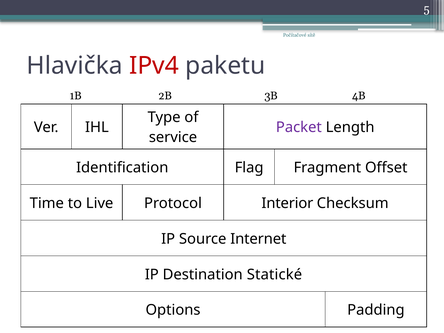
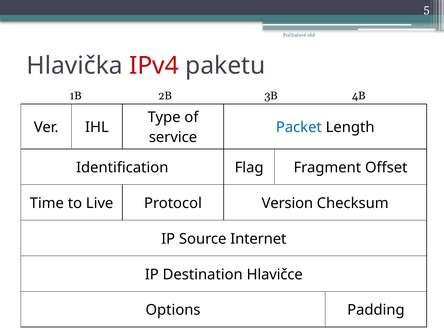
Packet colour: purple -> blue (299, 127)
Interior: Interior -> Version (287, 203)
Statické: Statické -> Hlavičce (275, 274)
